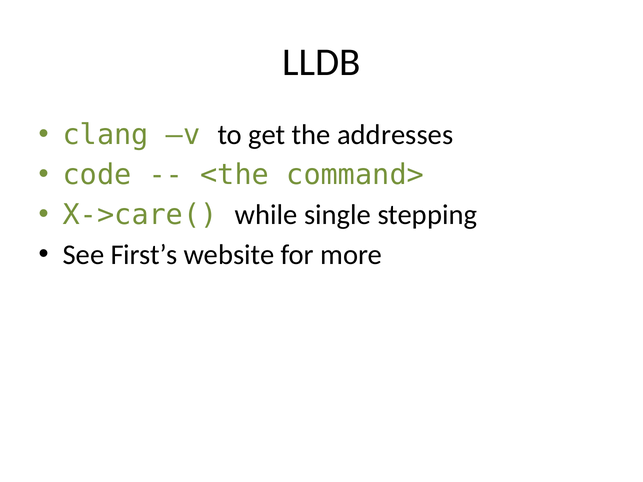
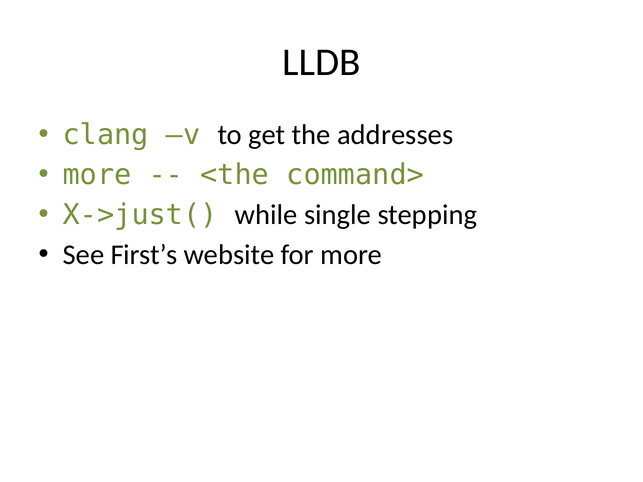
code: code -> more (97, 175)
X->care(: X->care( -> X->just( (140, 215)
